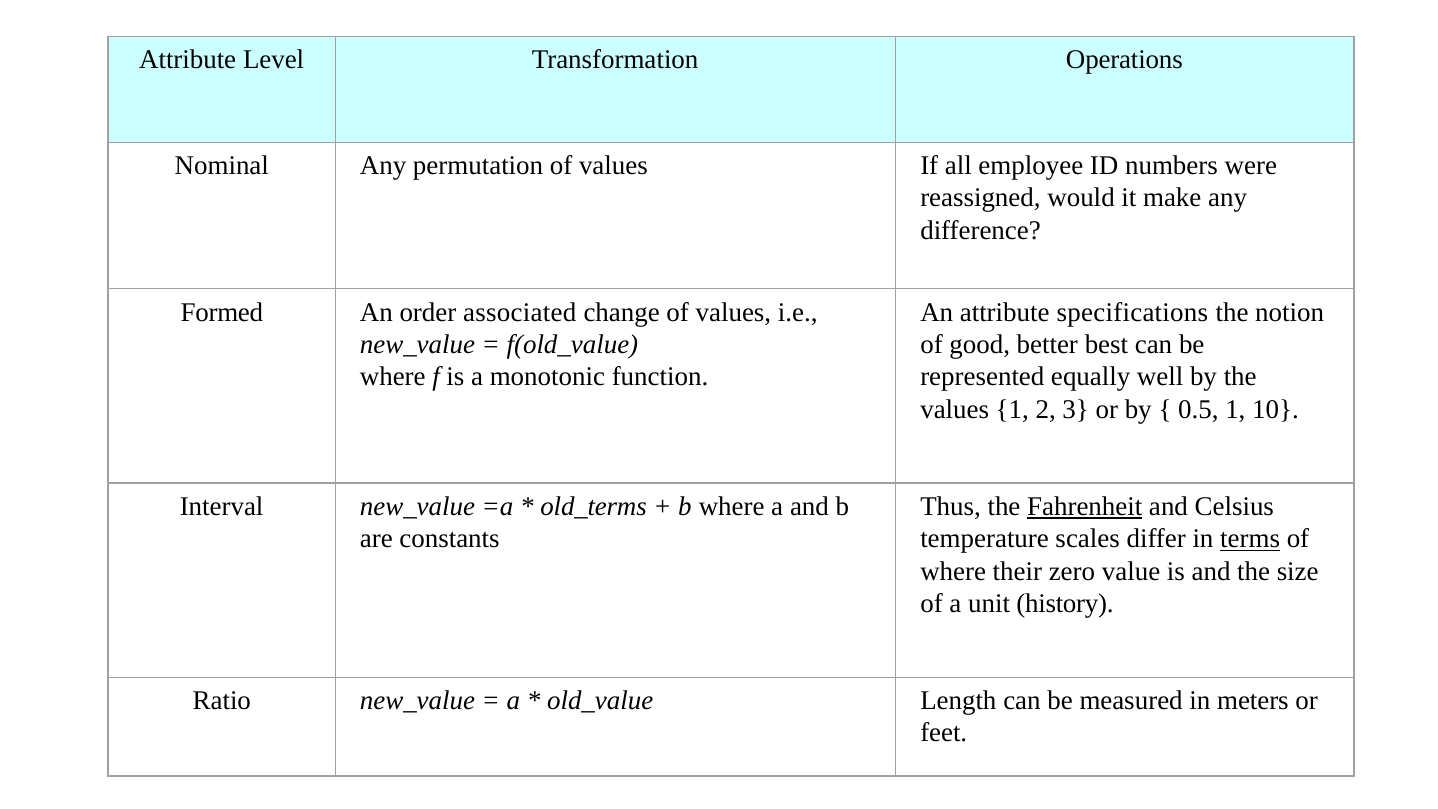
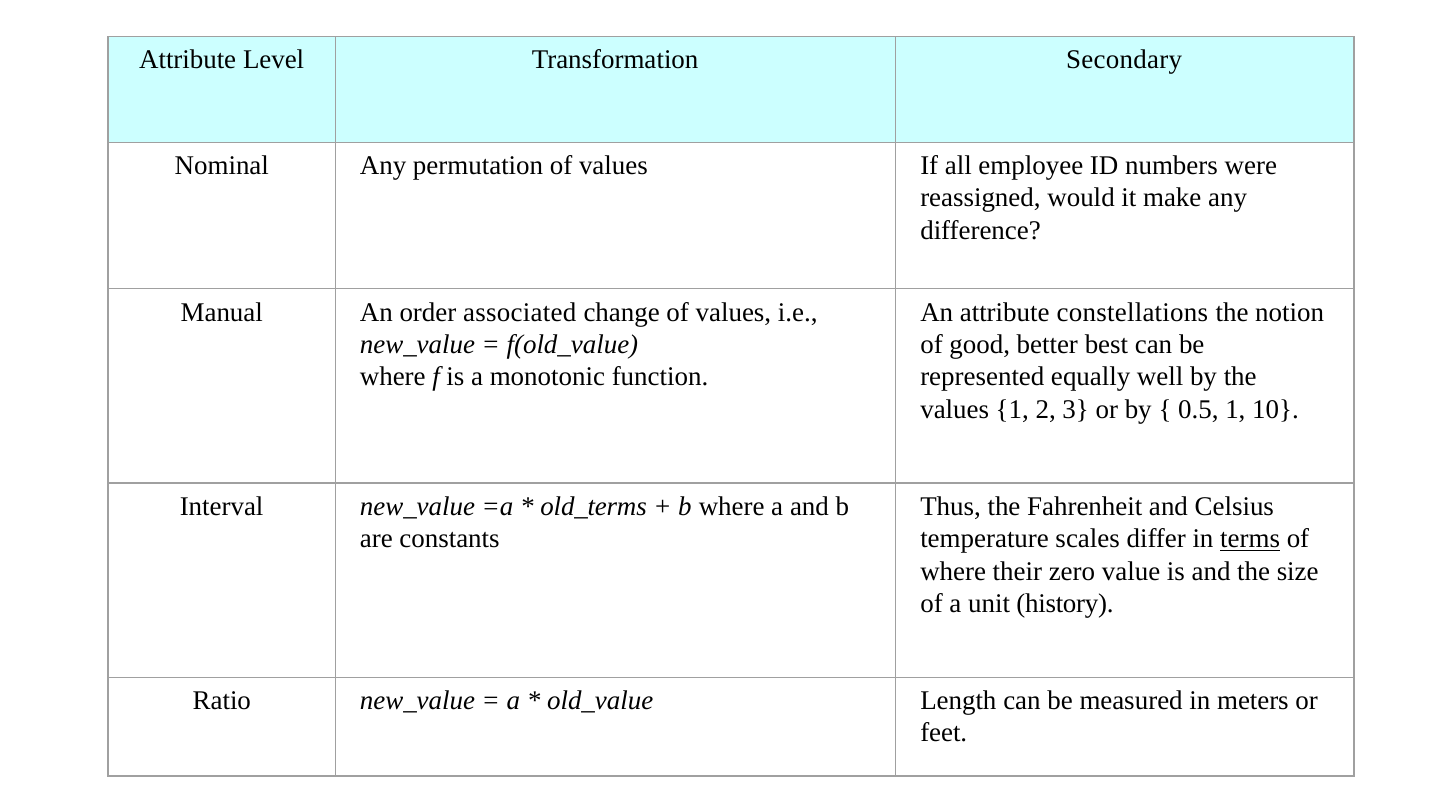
Operations: Operations -> Secondary (1124, 60)
Formed: Formed -> Manual (222, 312)
specifications: specifications -> constellations (1132, 312)
Fahrenheit underline: present -> none (1085, 506)
